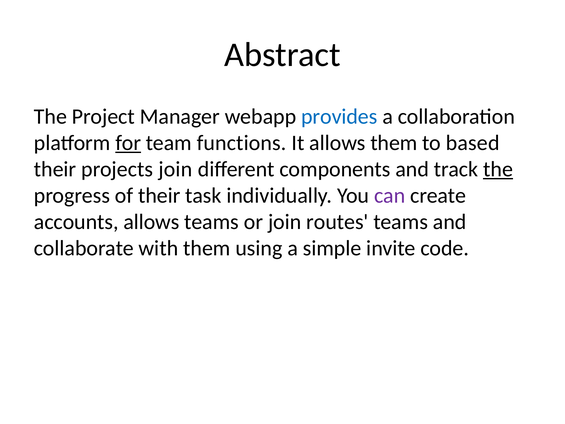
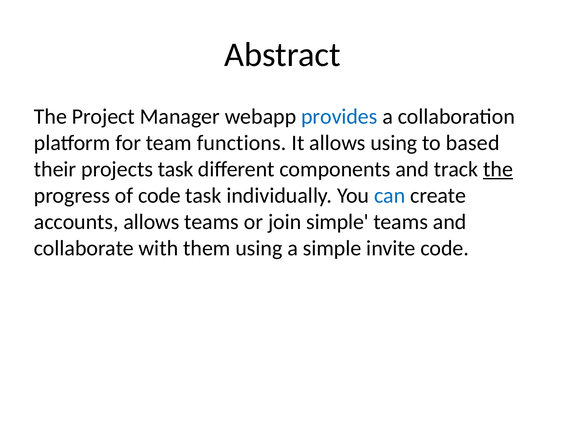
for underline: present -> none (128, 143)
allows them: them -> using (394, 143)
projects join: join -> task (176, 169)
of their: their -> code (159, 195)
can colour: purple -> blue (390, 195)
join routes: routes -> simple (337, 222)
